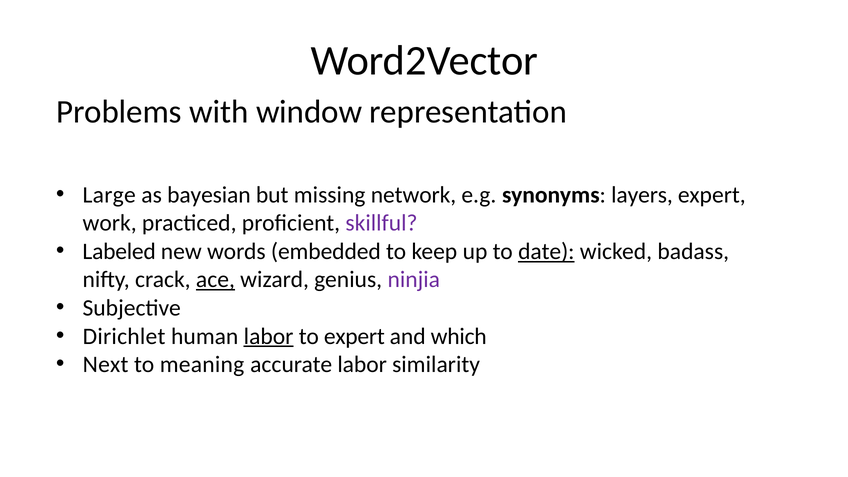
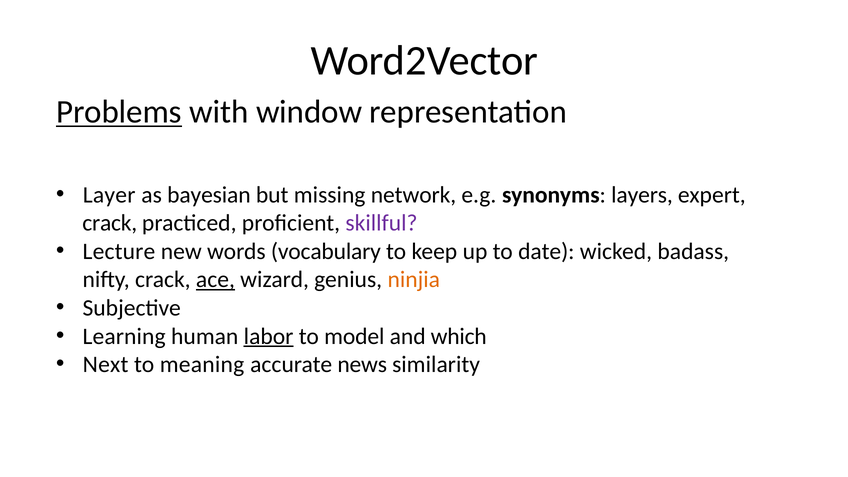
Problems underline: none -> present (119, 112)
Large: Large -> Layer (109, 195)
work: work -> crack (110, 223)
Labeled: Labeled -> Lecture (119, 251)
embedded: embedded -> vocabulary (326, 251)
date underline: present -> none (546, 251)
ninjia colour: purple -> orange (414, 280)
Dirichlet: Dirichlet -> Learning (124, 336)
to expert: expert -> model (354, 336)
accurate labor: labor -> news (362, 365)
